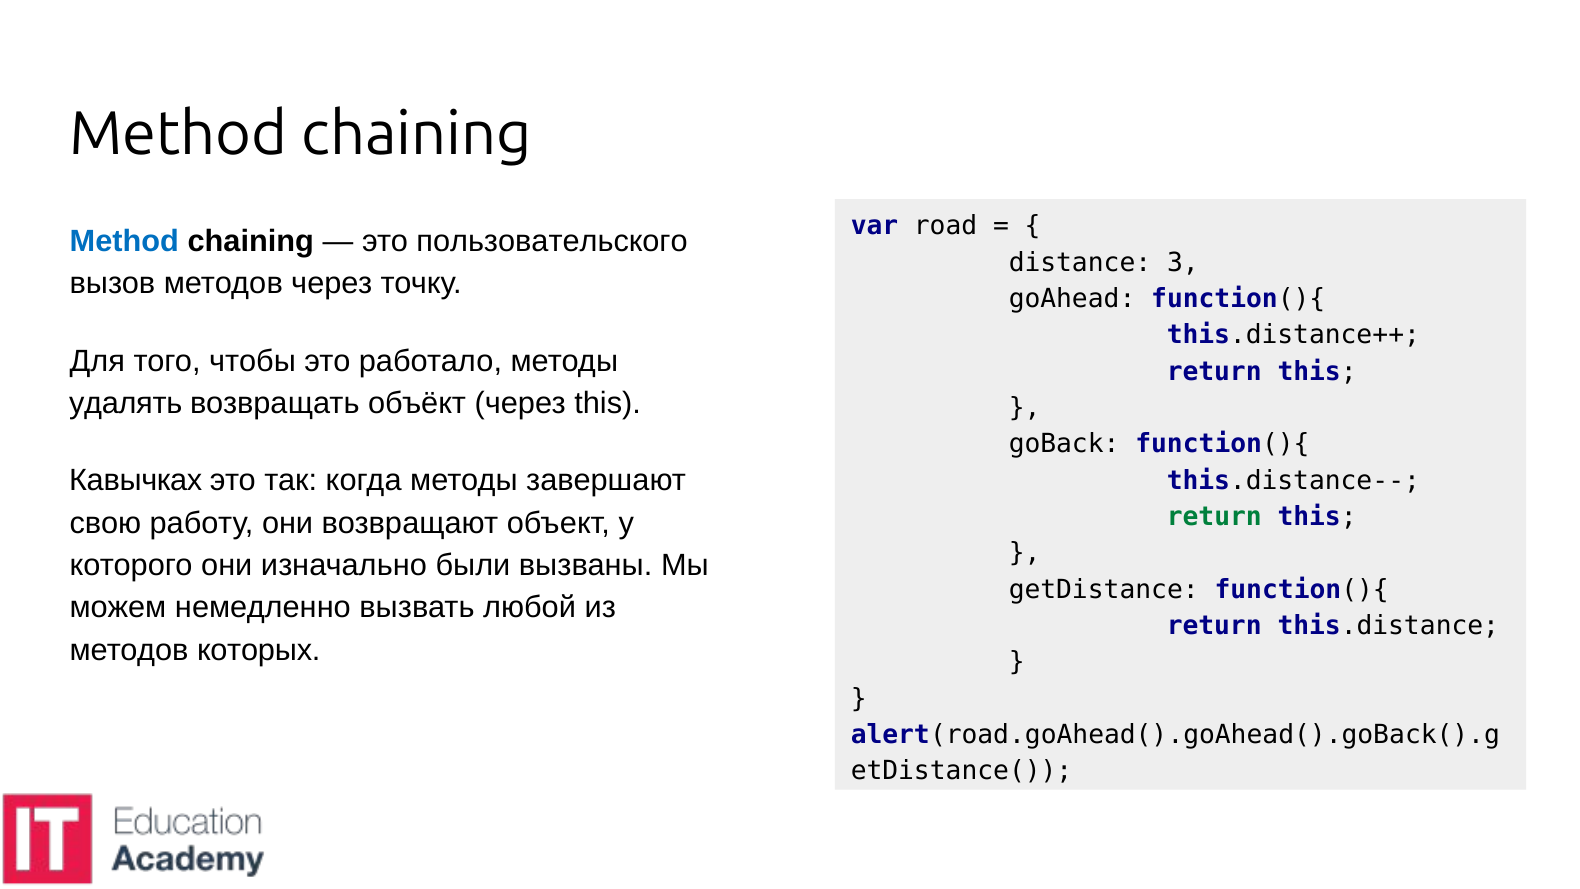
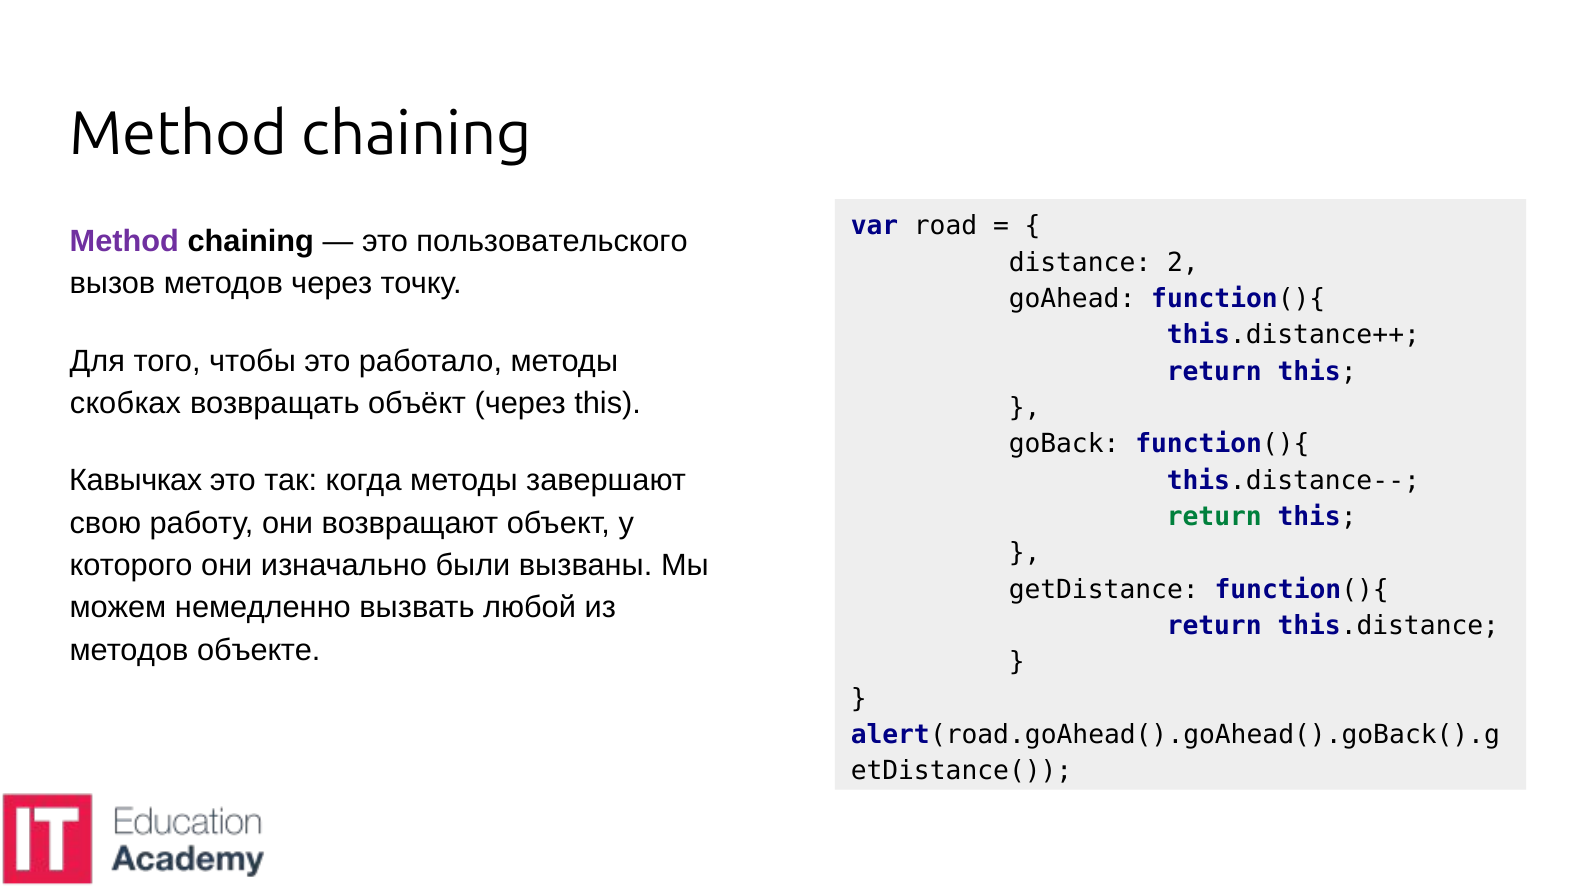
Method colour: blue -> purple (124, 241)
3: 3 -> 2 (1183, 262)
удалять: удалять -> скобках (125, 403)
которых: которых -> объекте (259, 650)
